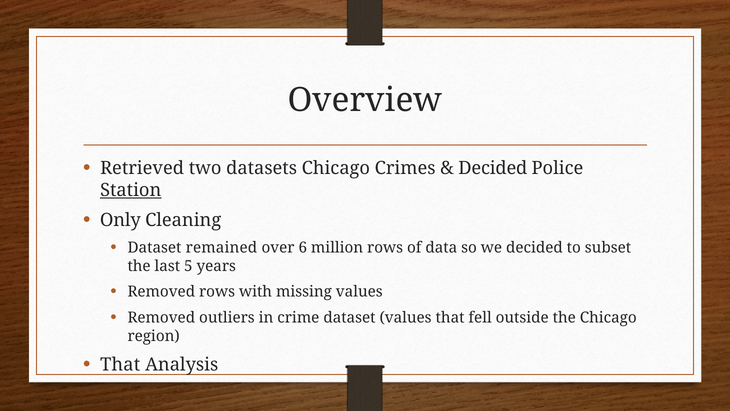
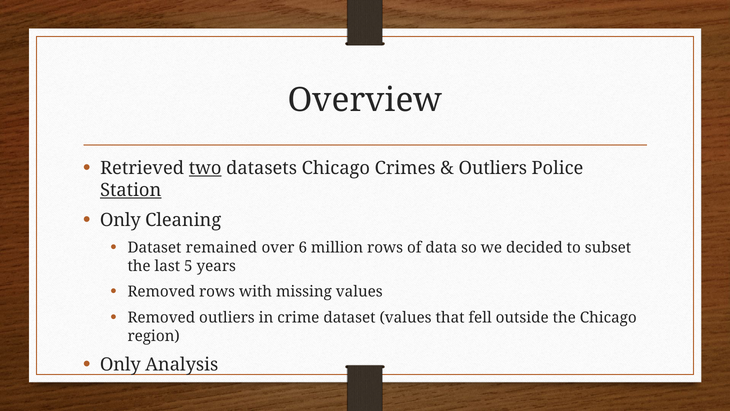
two underline: none -> present (205, 168)
Decided: Decided -> Outliers (493, 168)
That: That -> Only (120, 364)
